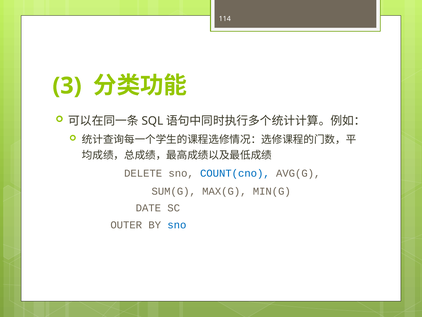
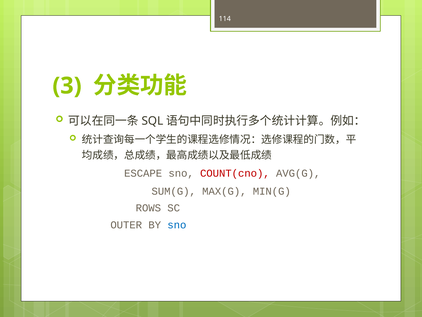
DELETE: DELETE -> ESCAPE (143, 173)
COUNT(cno colour: blue -> red (235, 173)
DATE: DATE -> ROWS (148, 208)
